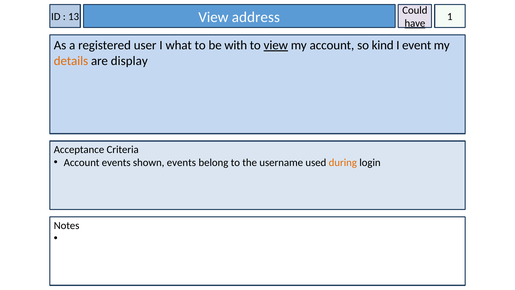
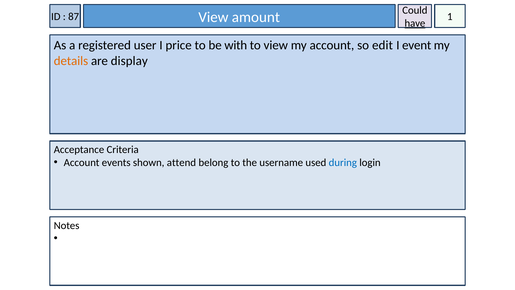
13: 13 -> 87 (74, 17)
address: address -> amount (256, 17)
what: what -> price (179, 45)
view underline: present -> none (276, 45)
kind: kind -> edit (383, 45)
shown events: events -> attend (181, 162)
during colour: orange -> blue (343, 162)
